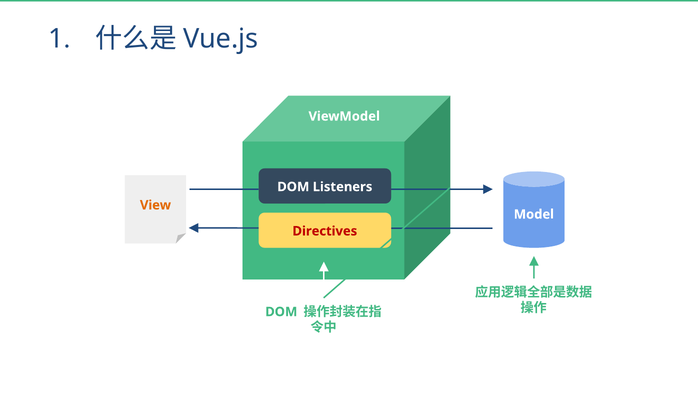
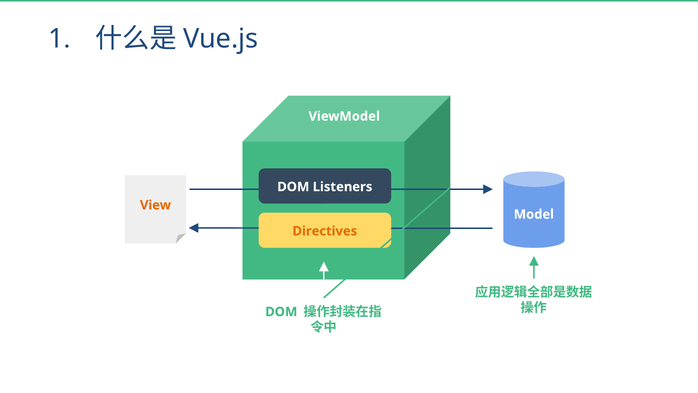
Directives colour: red -> orange (325, 231)
